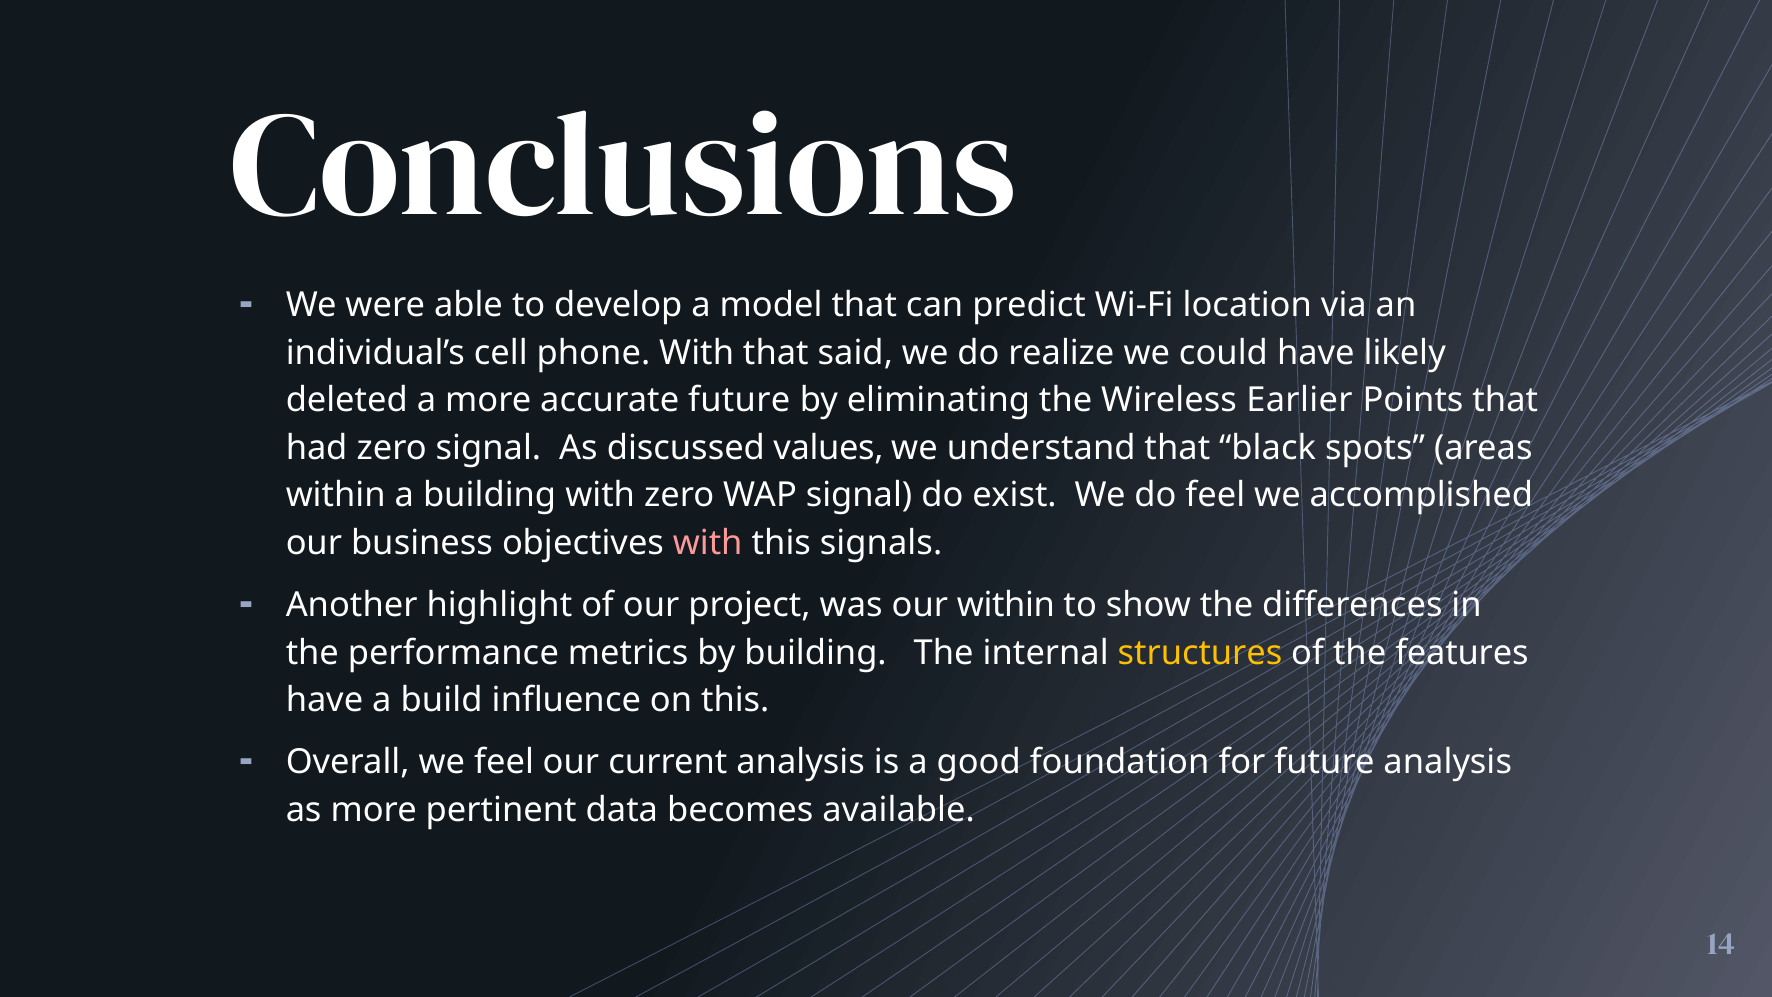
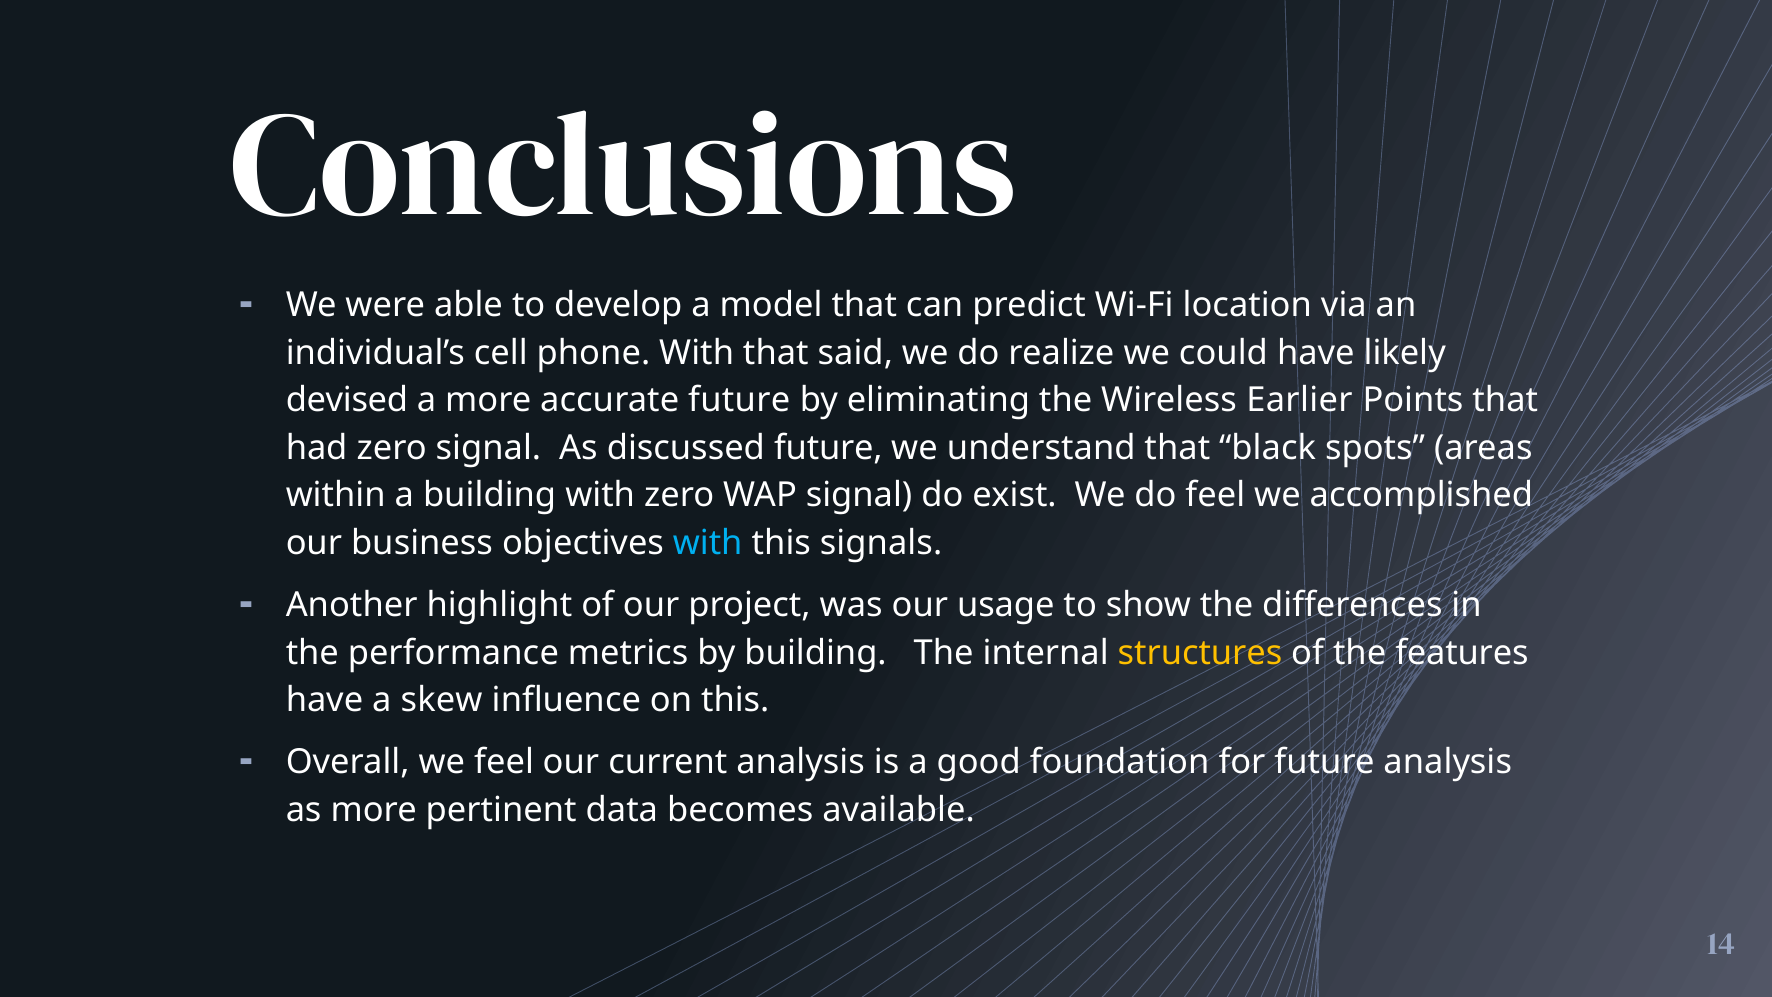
deleted: deleted -> devised (347, 400)
discussed values: values -> future (828, 448)
with colour: pink -> light blue (708, 543)
our within: within -> usage (1006, 605)
build: build -> skew (442, 700)
